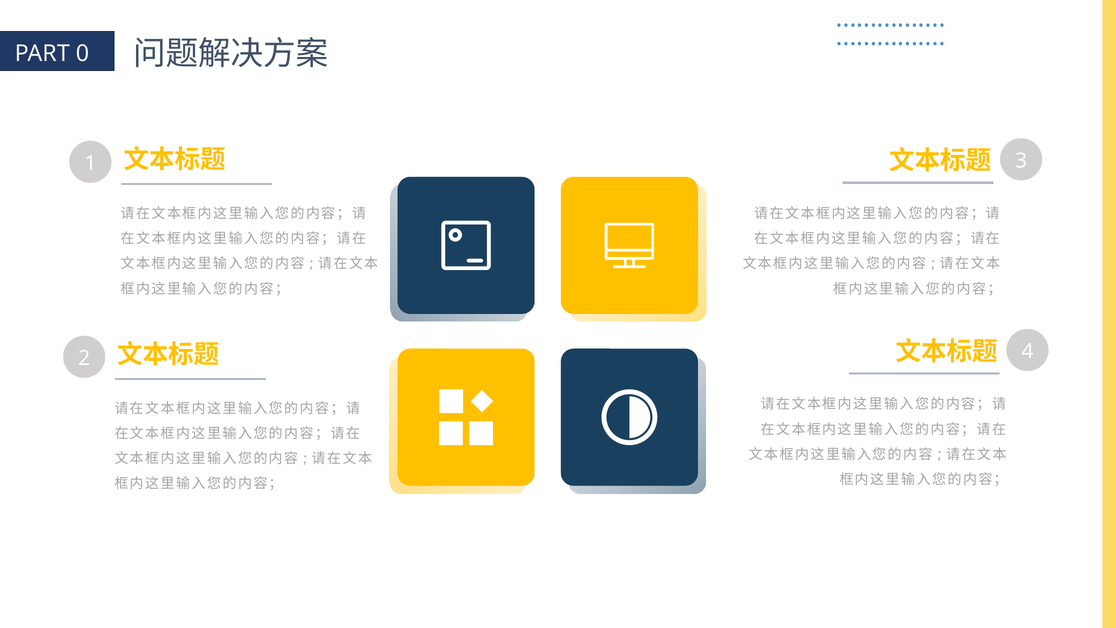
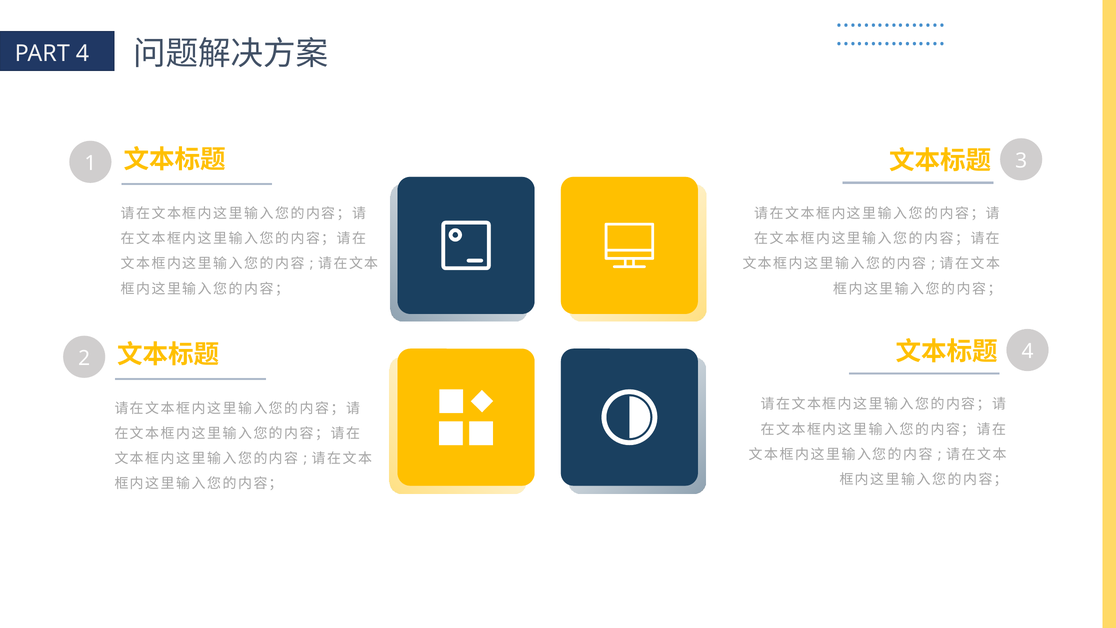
PART 0: 0 -> 4 (82, 54)
